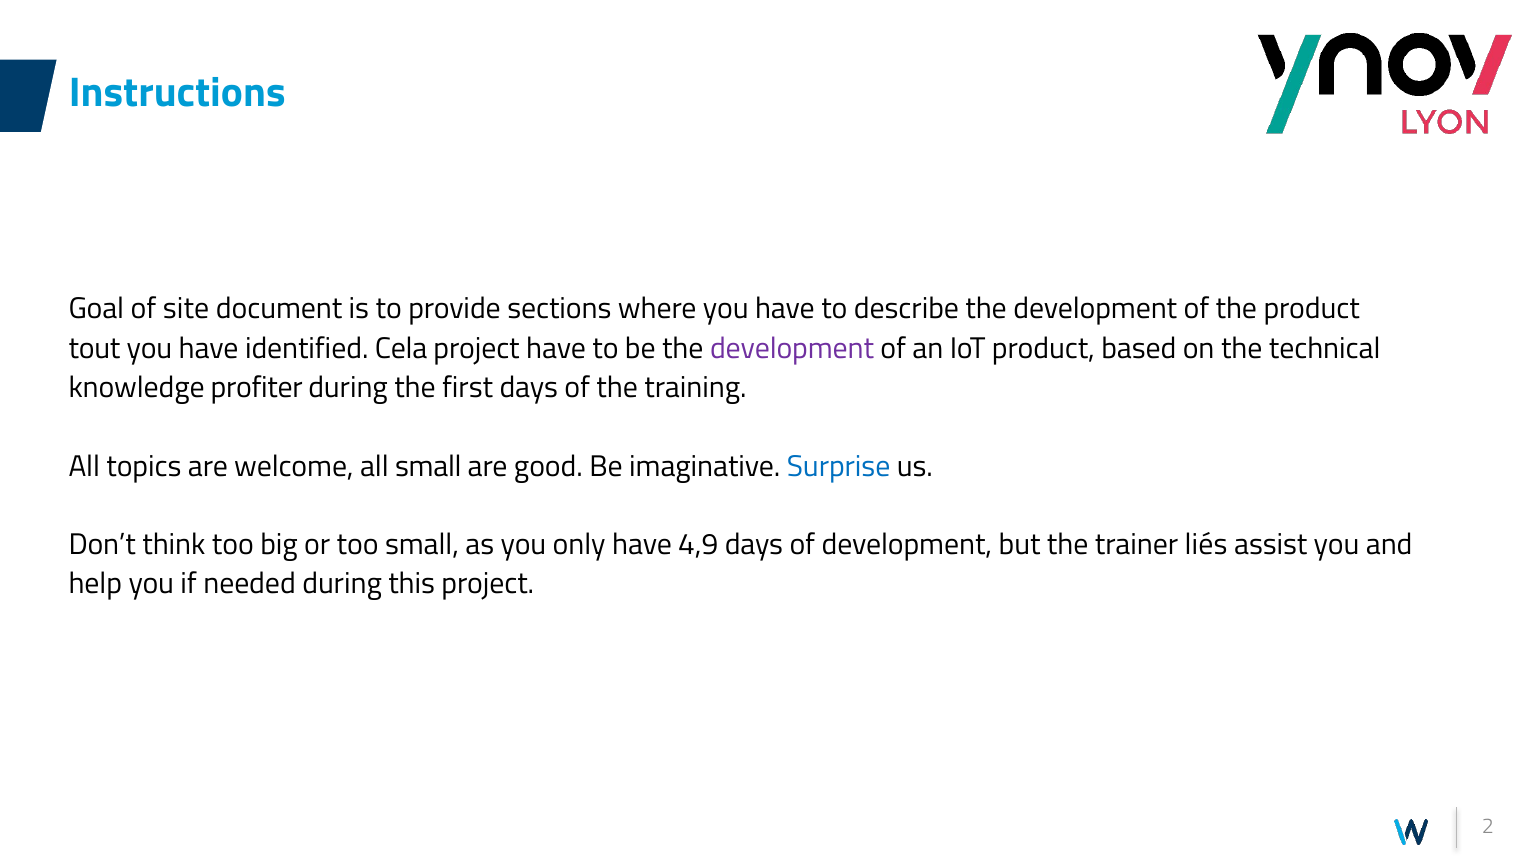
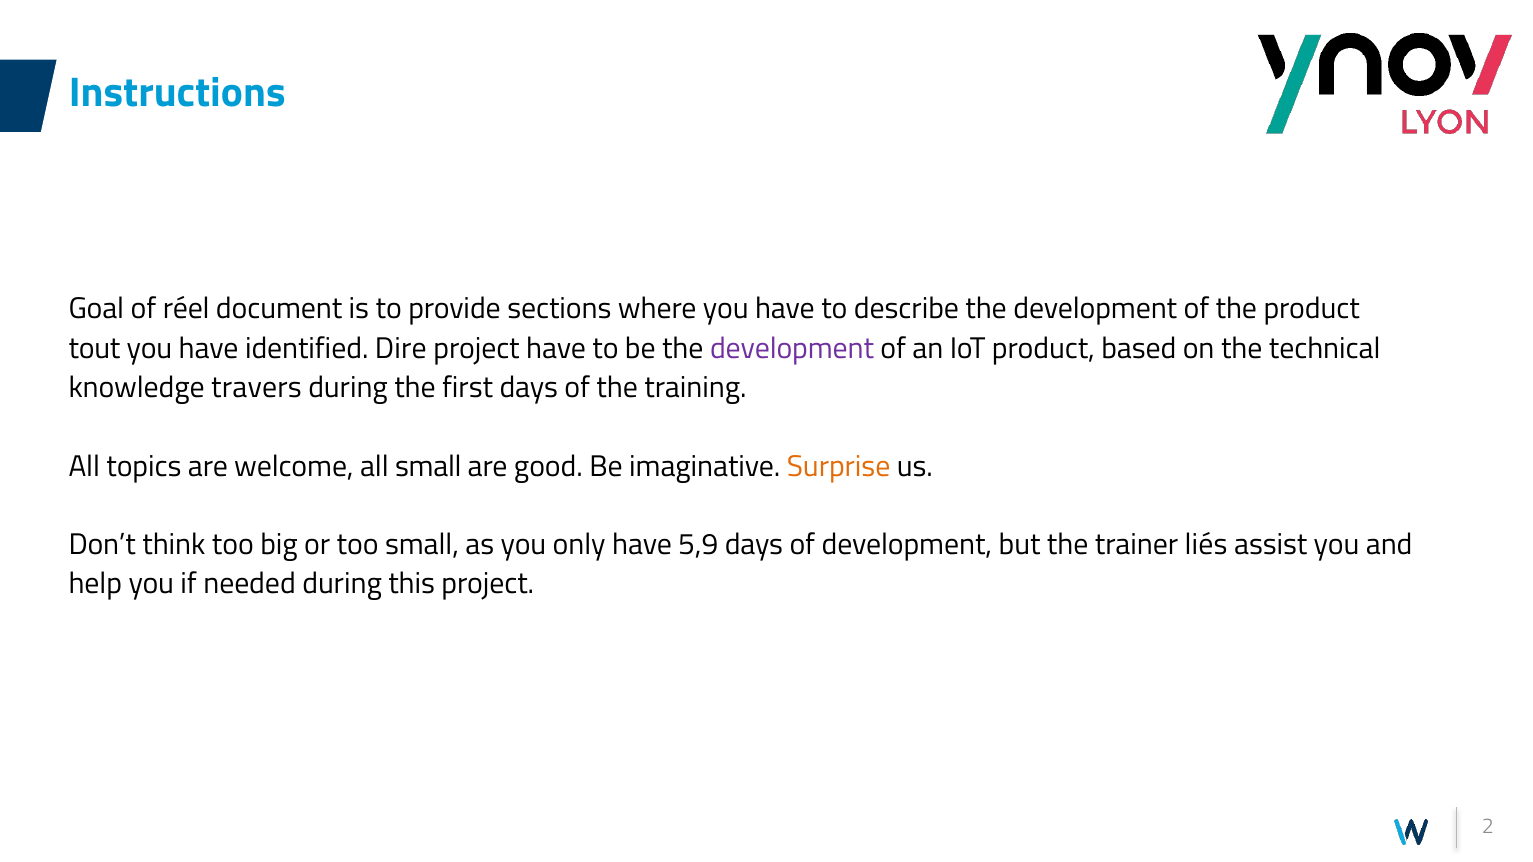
site: site -> réel (186, 309)
Cela: Cela -> Dire (401, 348)
profiter: profiter -> travers (256, 388)
Surprise colour: blue -> orange (839, 466)
4,9: 4,9 -> 5,9 (698, 545)
